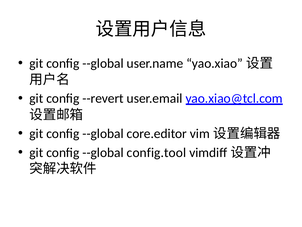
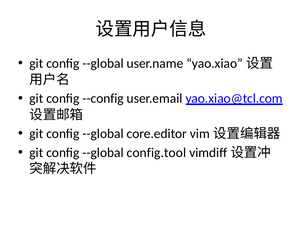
--revert: --revert -> --config (103, 98)
